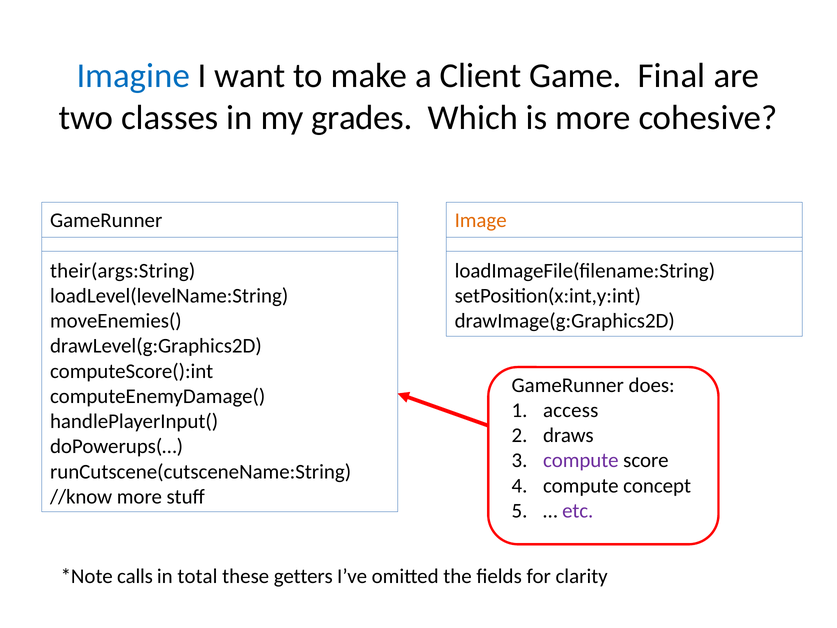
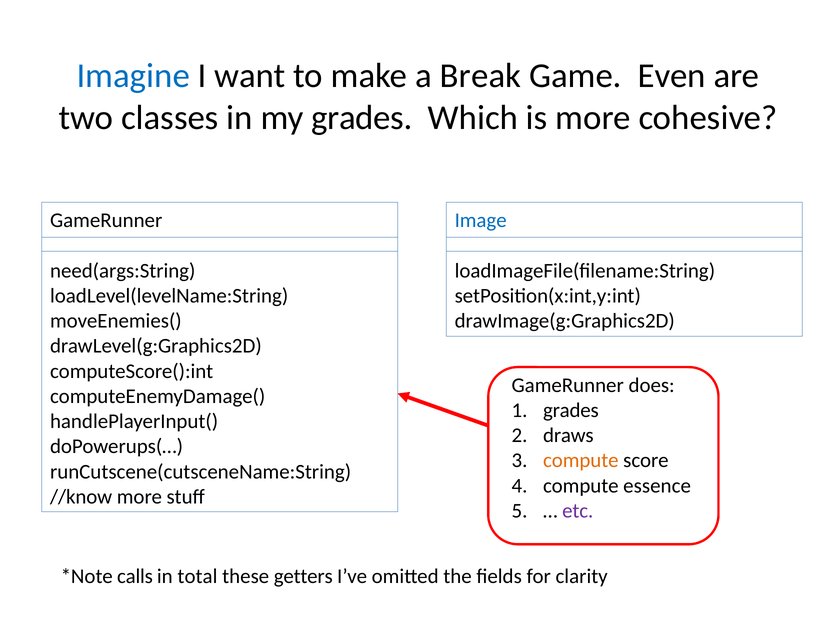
Client: Client -> Break (480, 76)
Final: Final -> Even (672, 76)
Image colour: orange -> blue (481, 220)
their(args:String: their(args:String -> need(args:String (123, 271)
access: access -> grades (571, 410)
compute colour: purple -> orange (581, 460)
concept: concept -> essence (657, 486)
